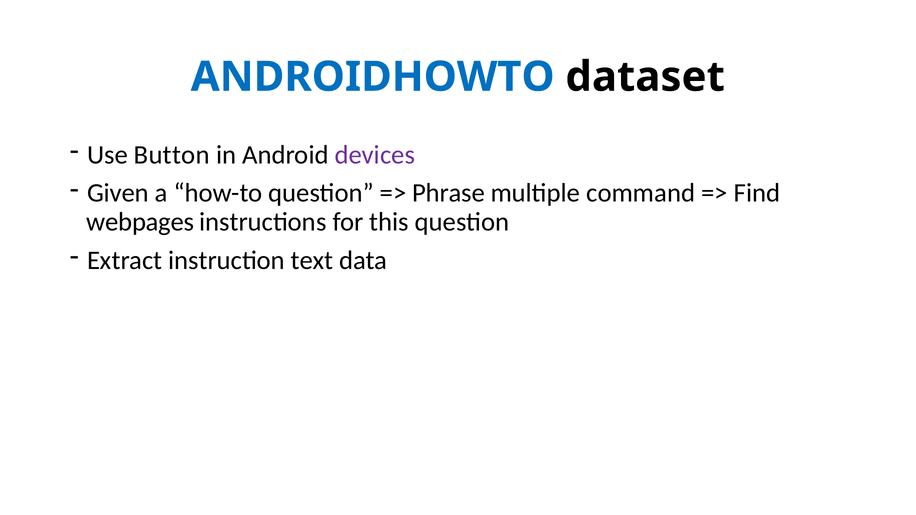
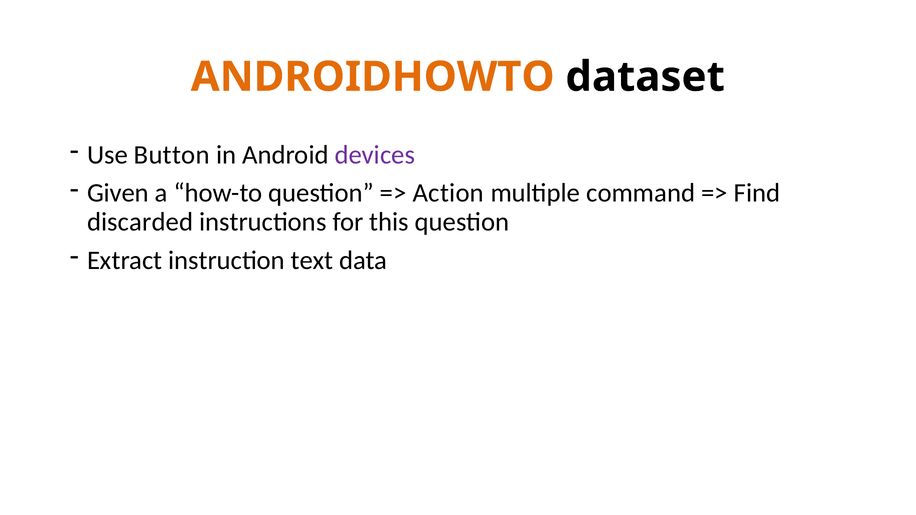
ANDROIDHOWTO colour: blue -> orange (373, 77)
Phrase: Phrase -> Action (448, 193)
webpages: webpages -> discarded (140, 222)
